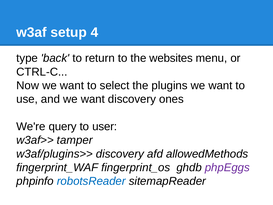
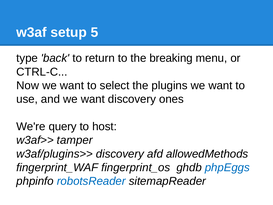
4: 4 -> 5 (94, 32)
websites: websites -> breaking (171, 58)
user: user -> host (105, 126)
phpEggs colour: purple -> blue (227, 167)
